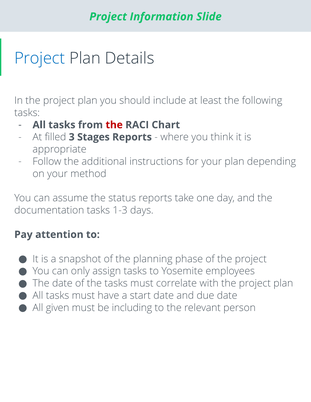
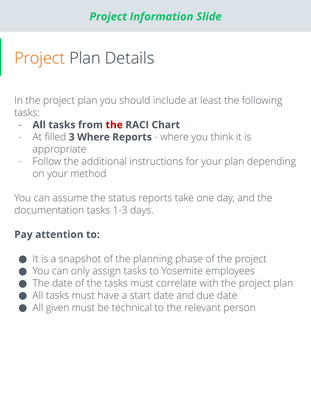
Project colour: blue -> orange (40, 58)
3 Stages: Stages -> Where (93, 137)
including: including -> technical (132, 308)
